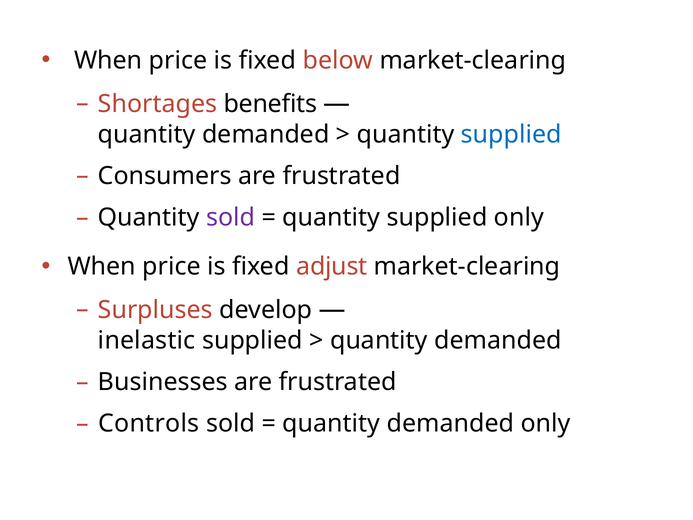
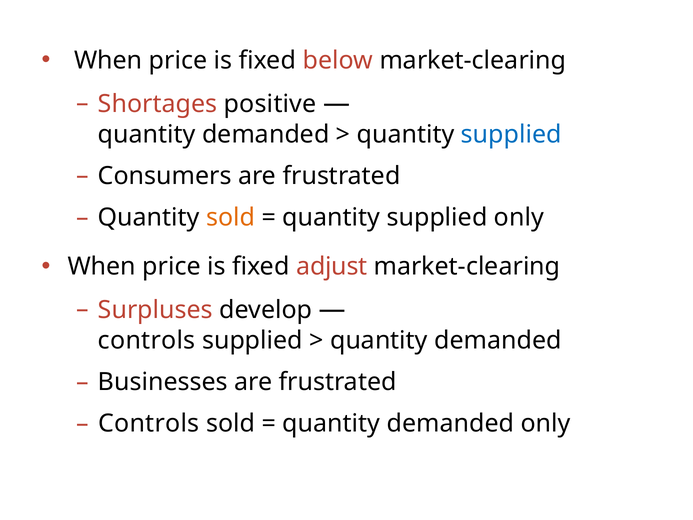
benefits: benefits -> positive (270, 104)
sold colour: purple -> orange (231, 217)
inelastic: inelastic -> controls (147, 340)
